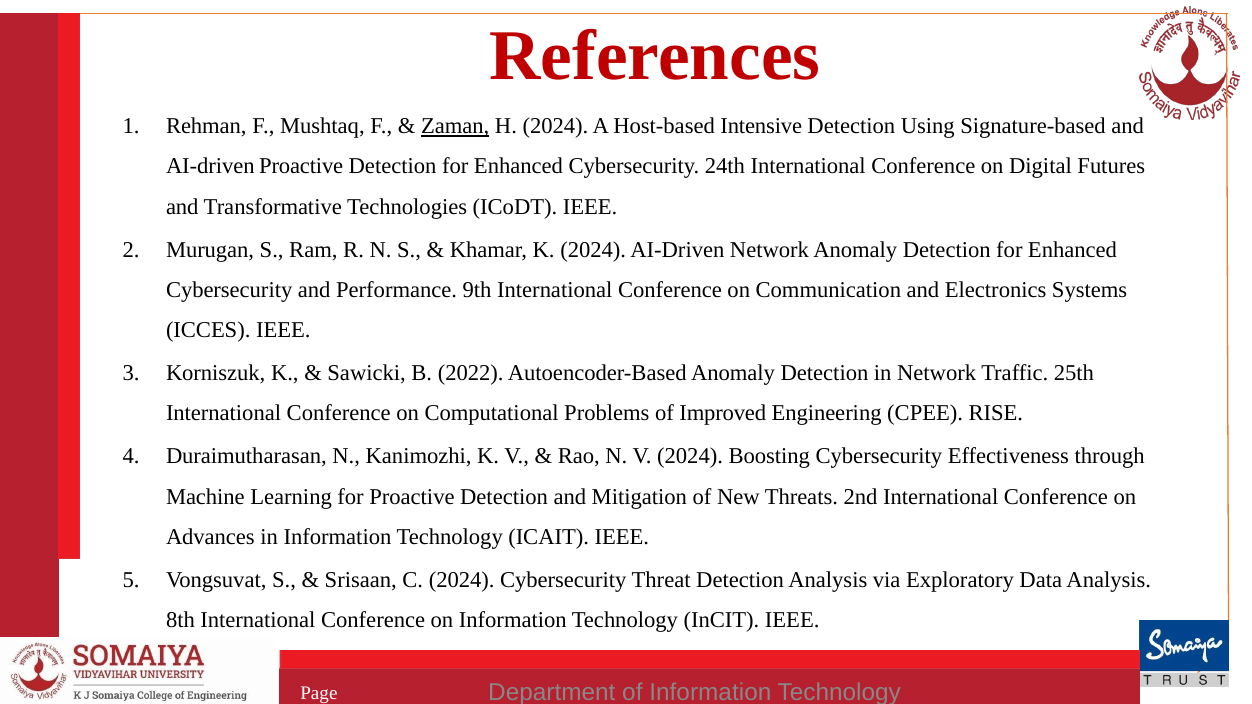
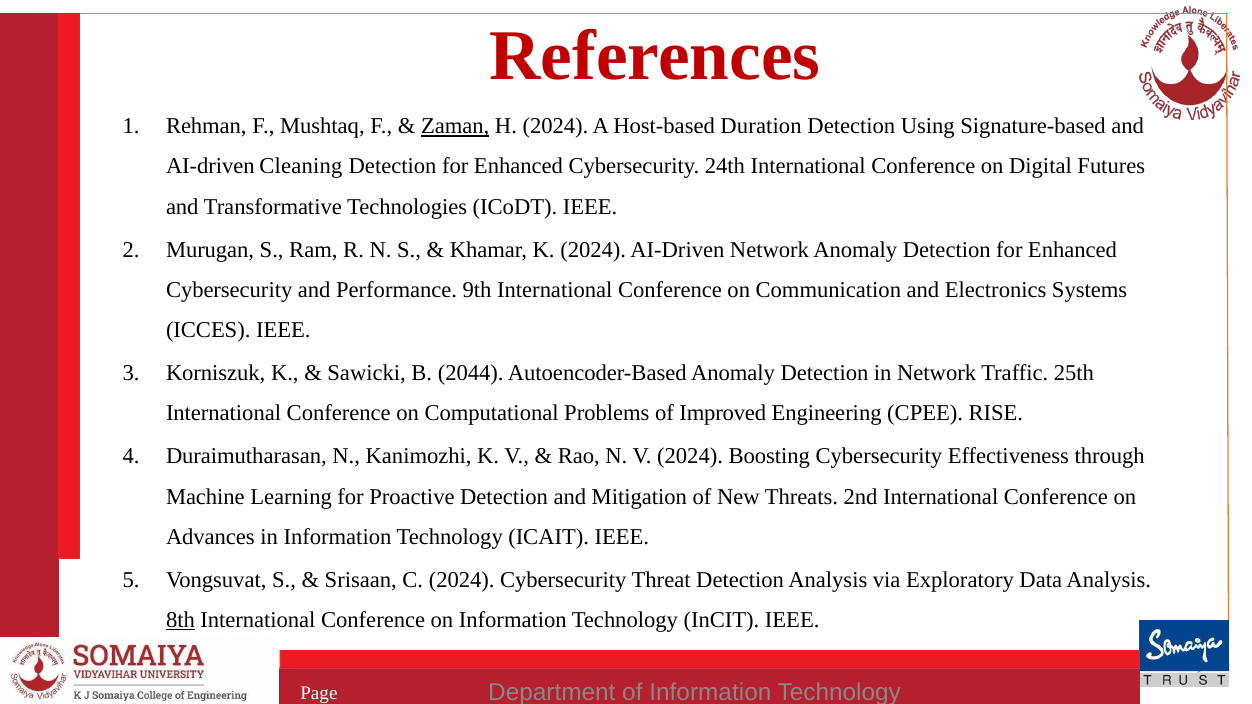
Intensive: Intensive -> Duration (761, 126)
AI-driven Proactive: Proactive -> Cleaning (301, 167)
2022: 2022 -> 2044 (471, 373)
8th underline: none -> present (180, 620)
